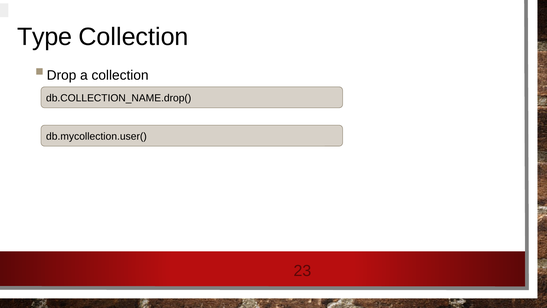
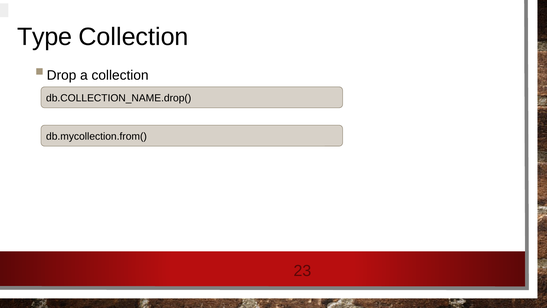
db.mycollection.user(: db.mycollection.user( -> db.mycollection.from( (96, 136)
